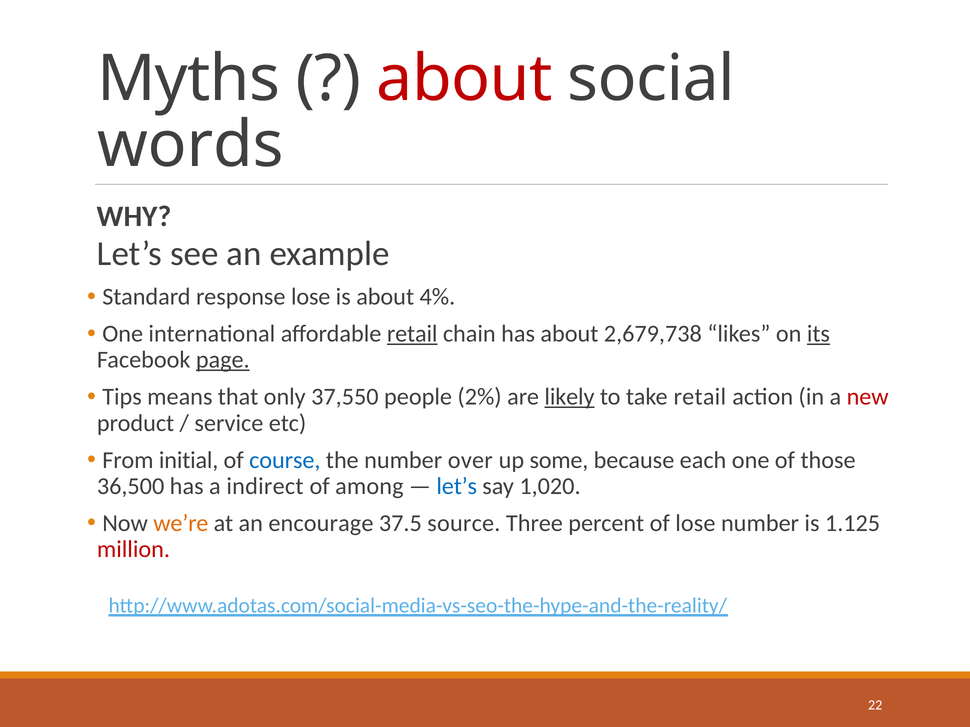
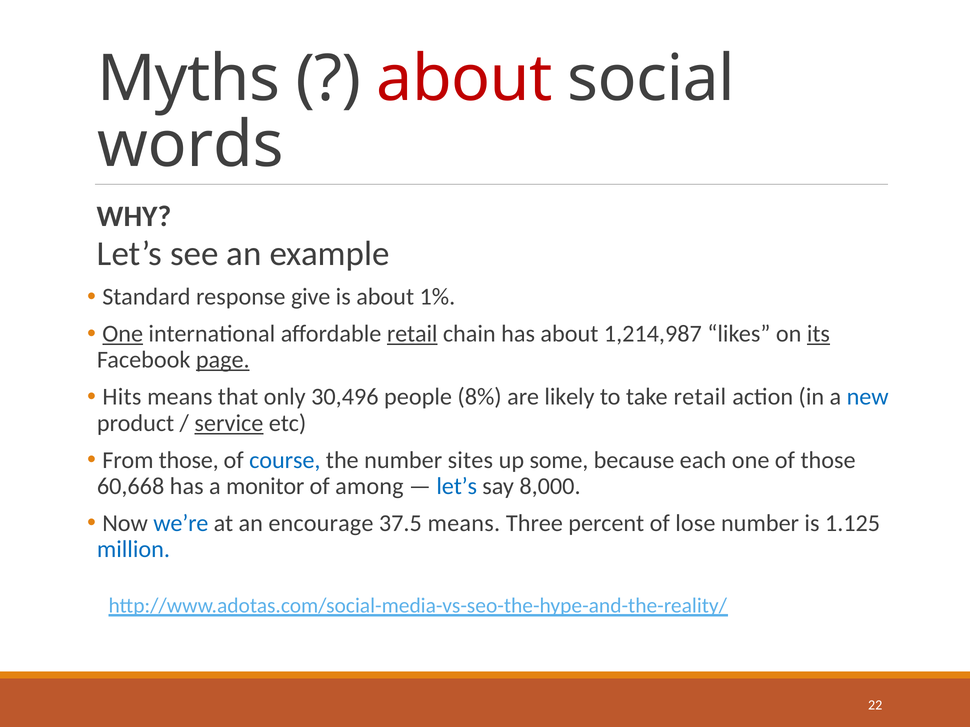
response lose: lose -> give (311, 297)
4%: 4% -> 1% (437, 297)
One underline: none -> present (123, 334)
2,679,738: 2,679,738 -> 1,214,987 (653, 334)
Tips: Tips -> Hits (122, 397)
37,550: 37,550 -> 30,496 (345, 397)
2%: 2% -> 8% (480, 397)
likely underline: present -> none (569, 397)
new colour: red -> blue (868, 397)
service underline: none -> present (229, 423)
From initial: initial -> those (189, 460)
over: over -> sites (470, 460)
36,500: 36,500 -> 60,668 (131, 487)
indirect: indirect -> monitor (265, 487)
1,020: 1,020 -> 8,000 (550, 487)
we’re colour: orange -> blue (181, 524)
37.5 source: source -> means (464, 524)
million colour: red -> blue (134, 550)
